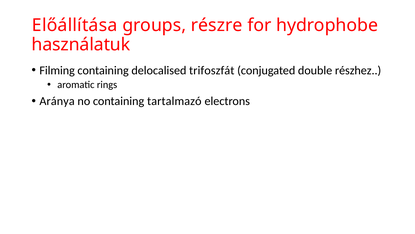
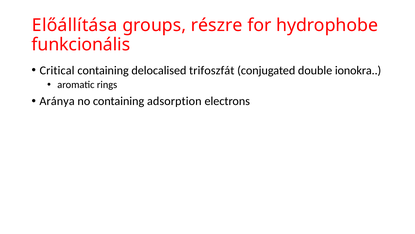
használatuk: használatuk -> funkcionális (81, 44)
Filming: Filming -> Critical (57, 70)
részhez: részhez -> ionokra (358, 70)
tartalmazó: tartalmazó -> adsorption (174, 101)
